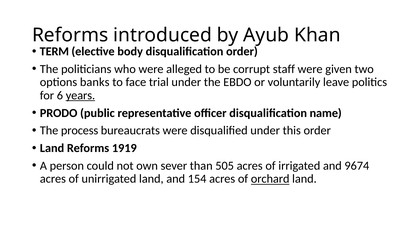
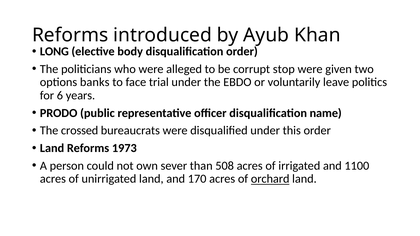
TERM: TERM -> LONG (54, 52)
staff: staff -> stop (284, 69)
years underline: present -> none (80, 96)
process: process -> crossed (80, 131)
1919: 1919 -> 1973 (124, 148)
505: 505 -> 508 (225, 166)
9674: 9674 -> 1100 (357, 166)
154: 154 -> 170 (197, 179)
